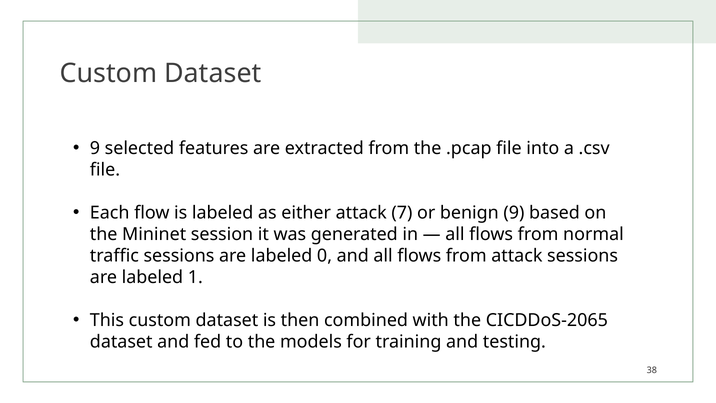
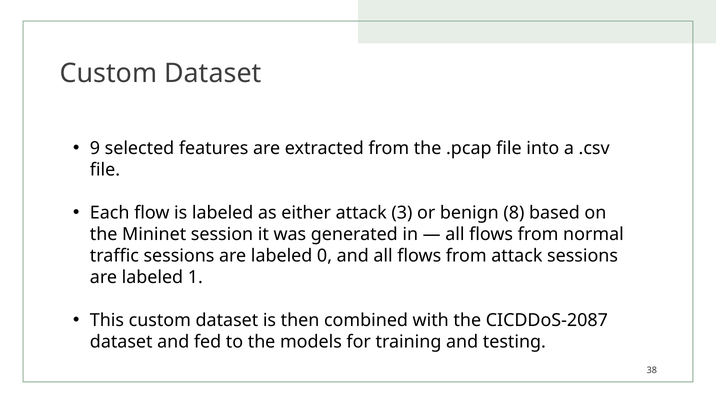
7: 7 -> 3 (402, 213)
benign 9: 9 -> 8 (514, 213)
CICDDoS-2065: CICDDoS-2065 -> CICDDoS-2087 (547, 320)
